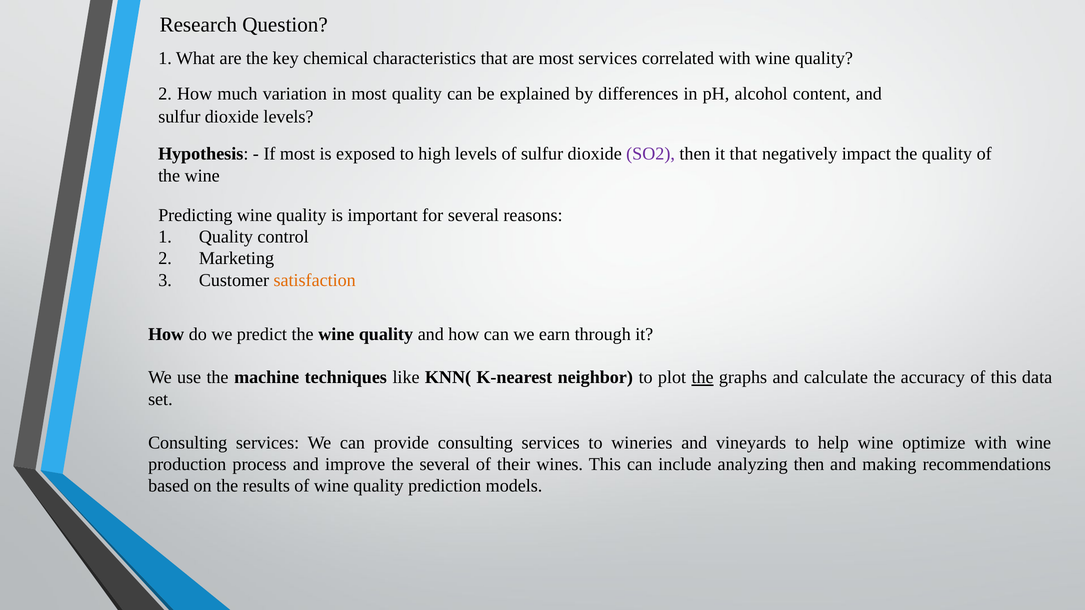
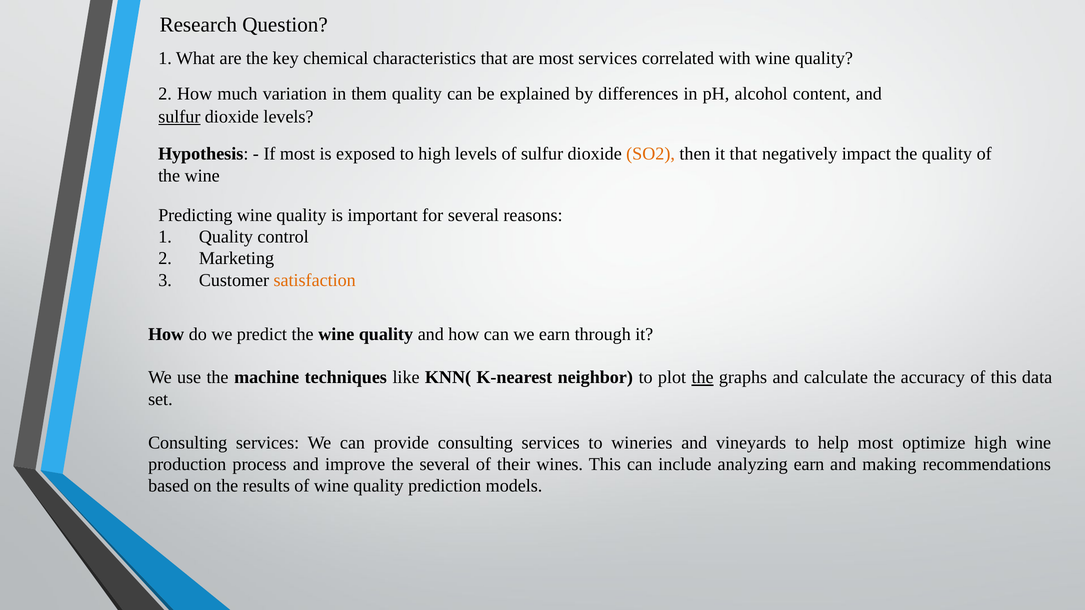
in most: most -> them (369, 94)
sulfur underline: none -> present (179, 117)
SO2 colour: purple -> orange (651, 154)
help wine: wine -> most (875, 443)
optimize with: with -> high (991, 443)
analyzing then: then -> earn (809, 465)
